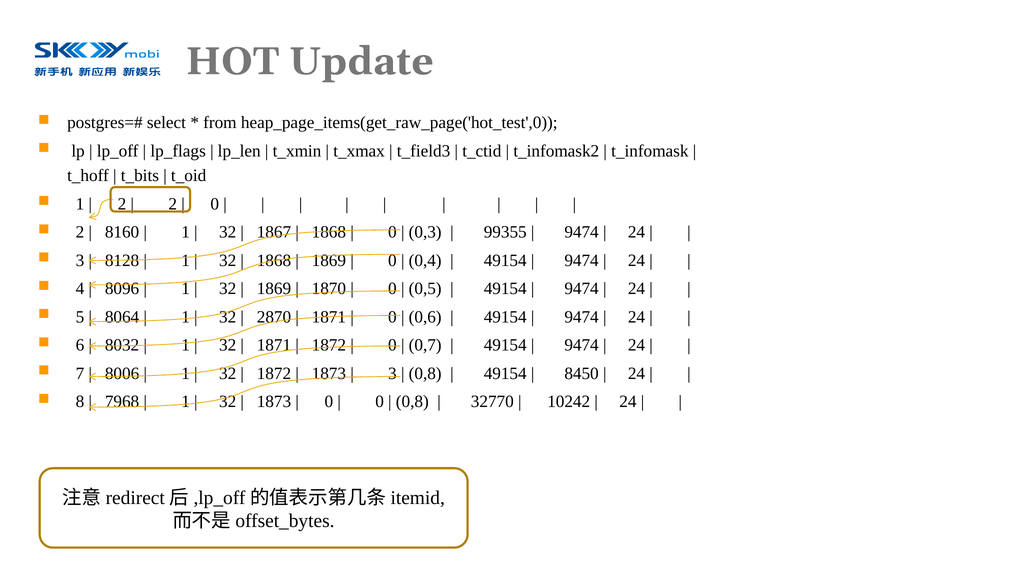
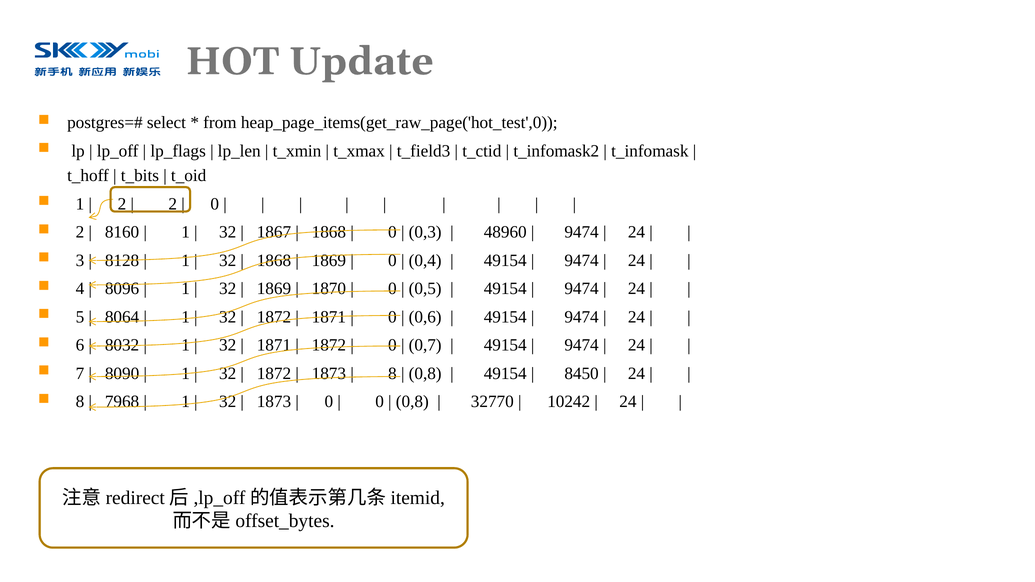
99355: 99355 -> 48960 (505, 232)
2870: 2870 -> 1872 (274, 317)
8006: 8006 -> 8090 (122, 374)
3: 3 -> 8 (392, 374)
